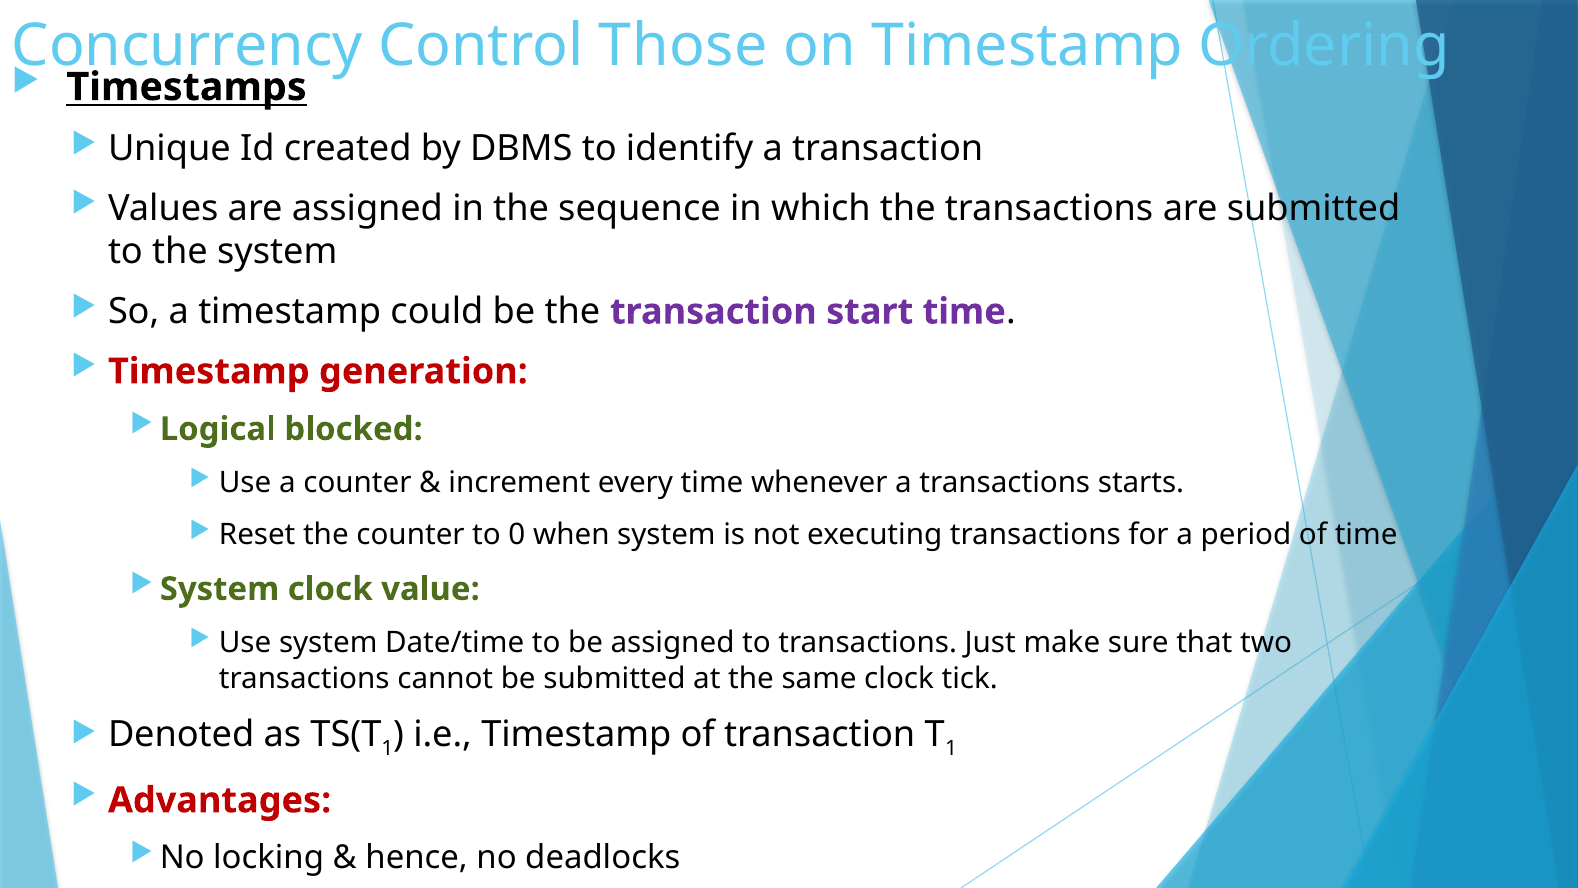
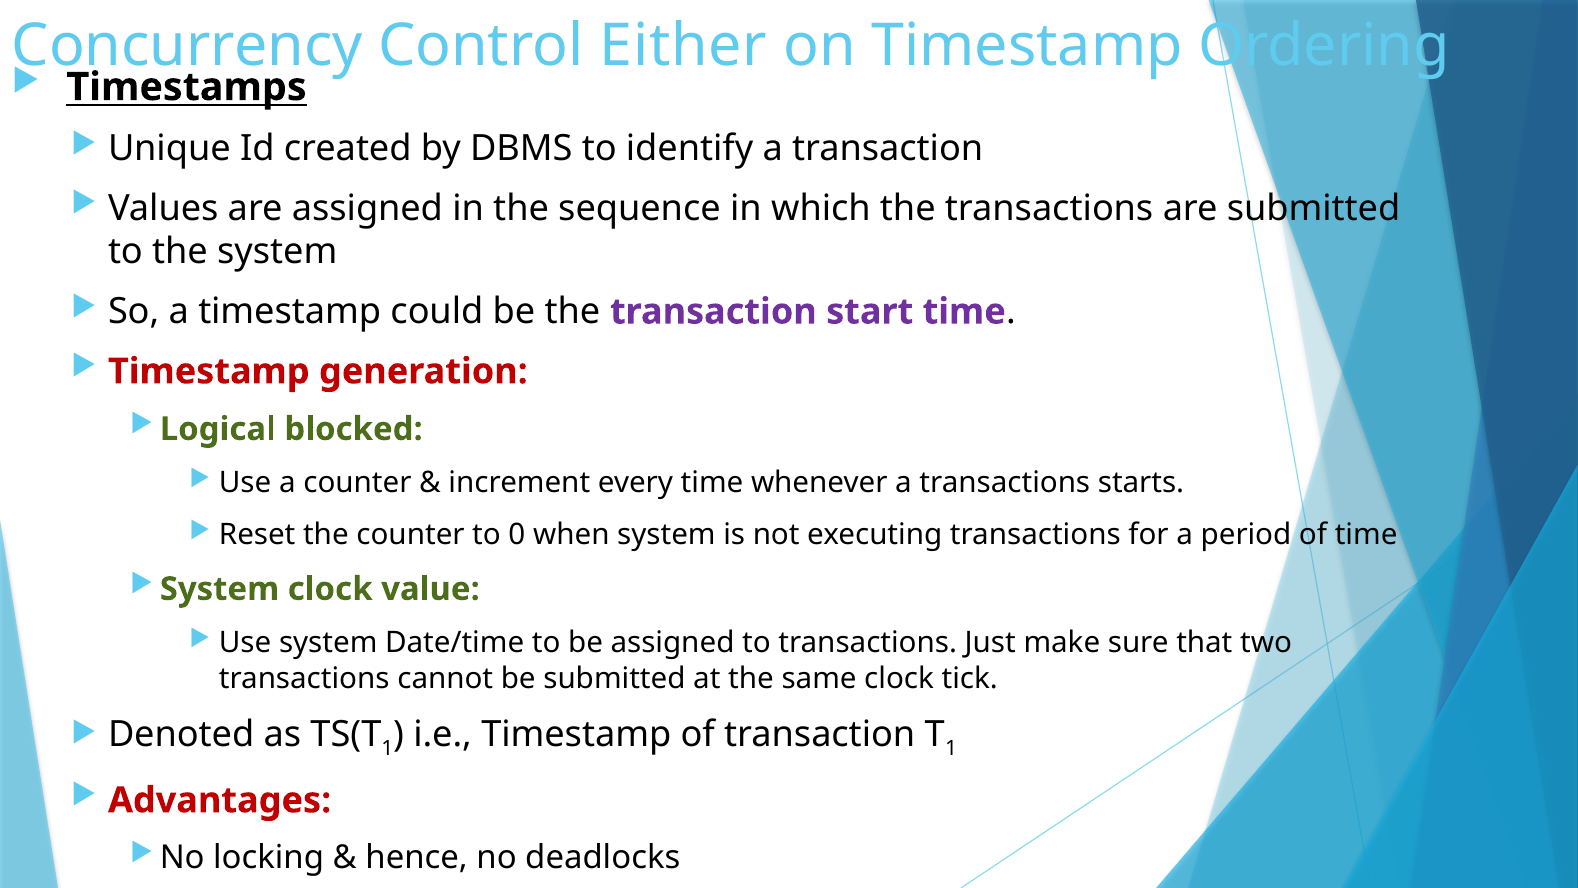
Those: Those -> Either (683, 46)
